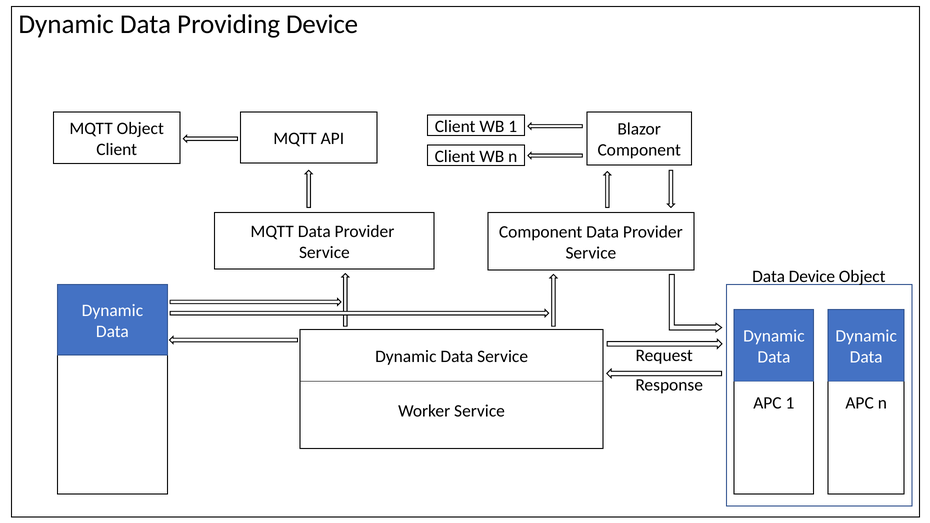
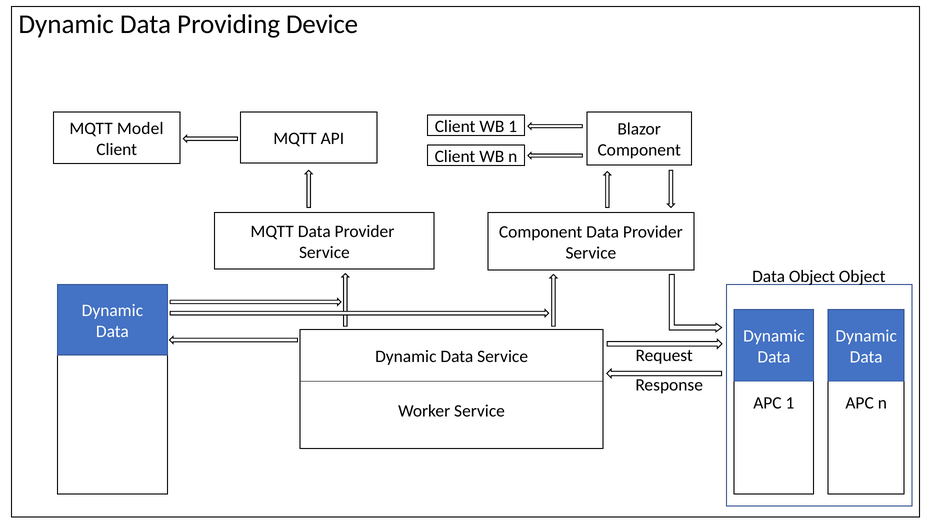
MQTT Object: Object -> Model (140, 128)
Data Device: Device -> Object (812, 277)
